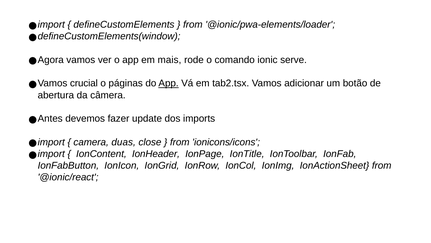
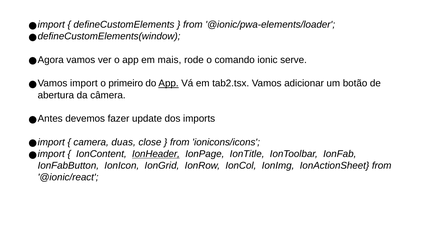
crucial: crucial -> import (84, 83)
páginas: páginas -> primeiro (126, 83)
IonHeader underline: none -> present (156, 154)
